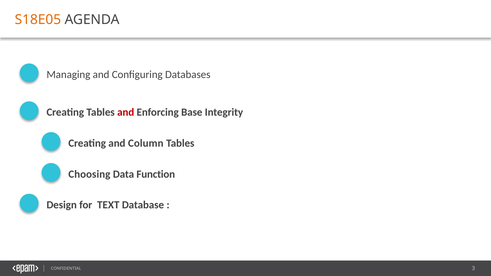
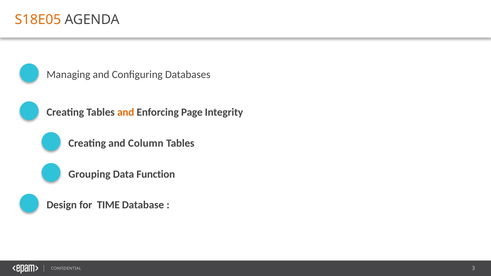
and colour: red -> orange (126, 112)
Base: Base -> Page (192, 112)
Choosing: Choosing -> Grouping (89, 174)
TEXT: TEXT -> TIME (108, 205)
